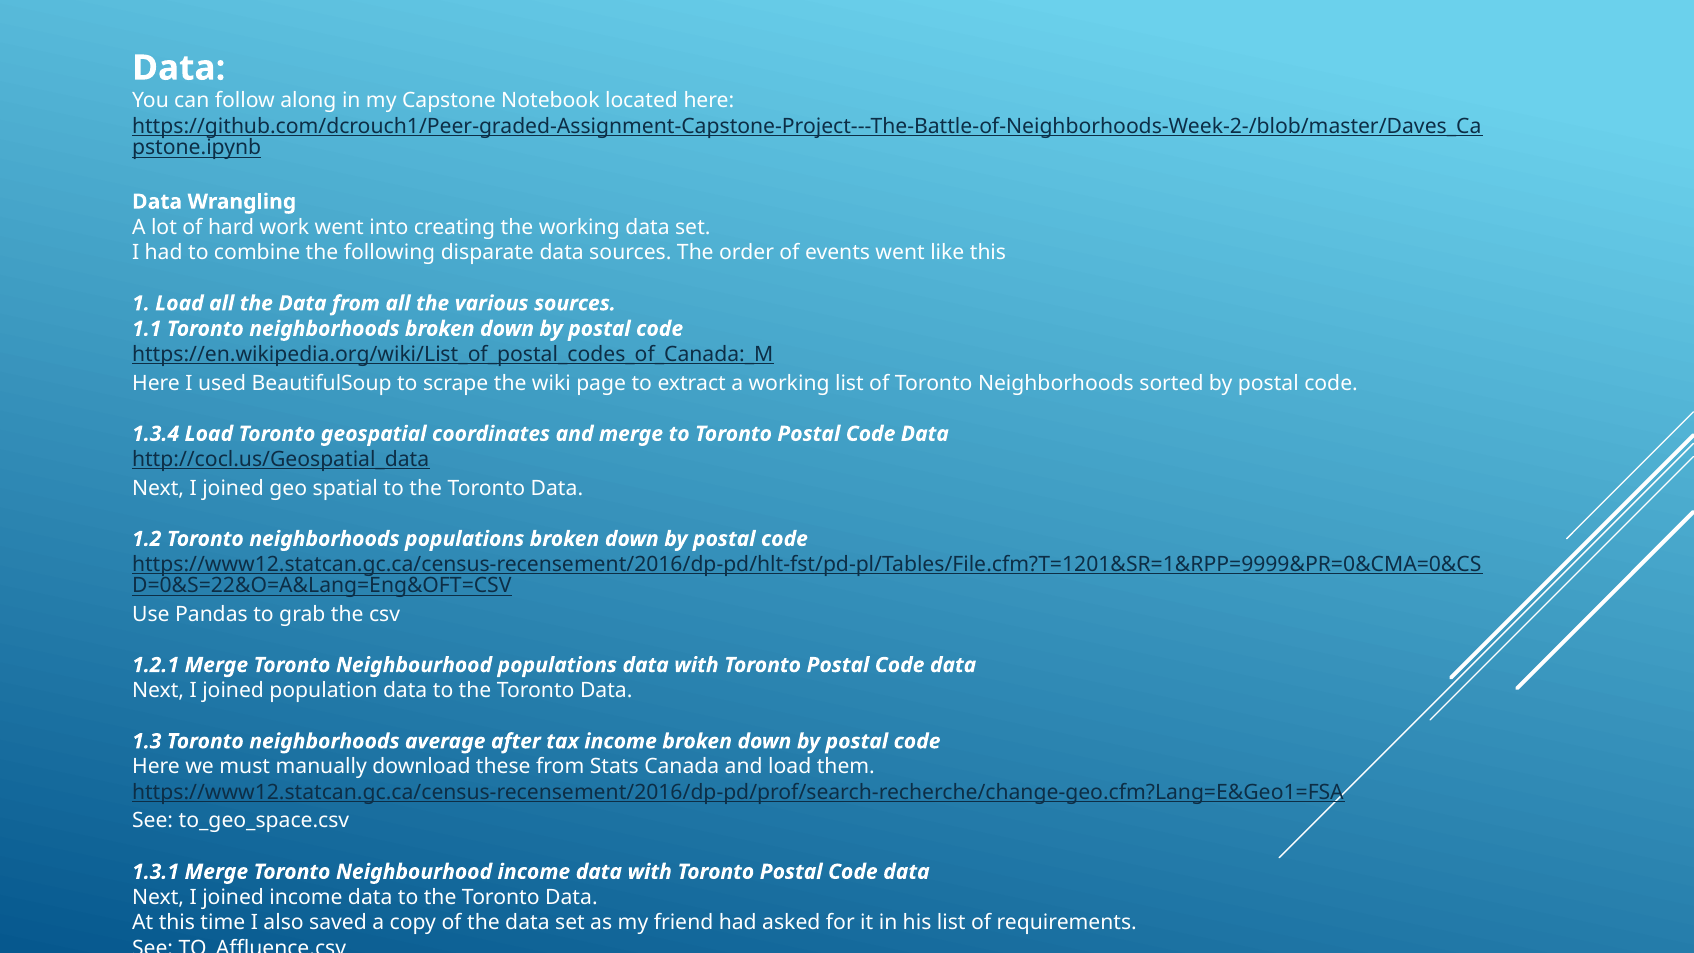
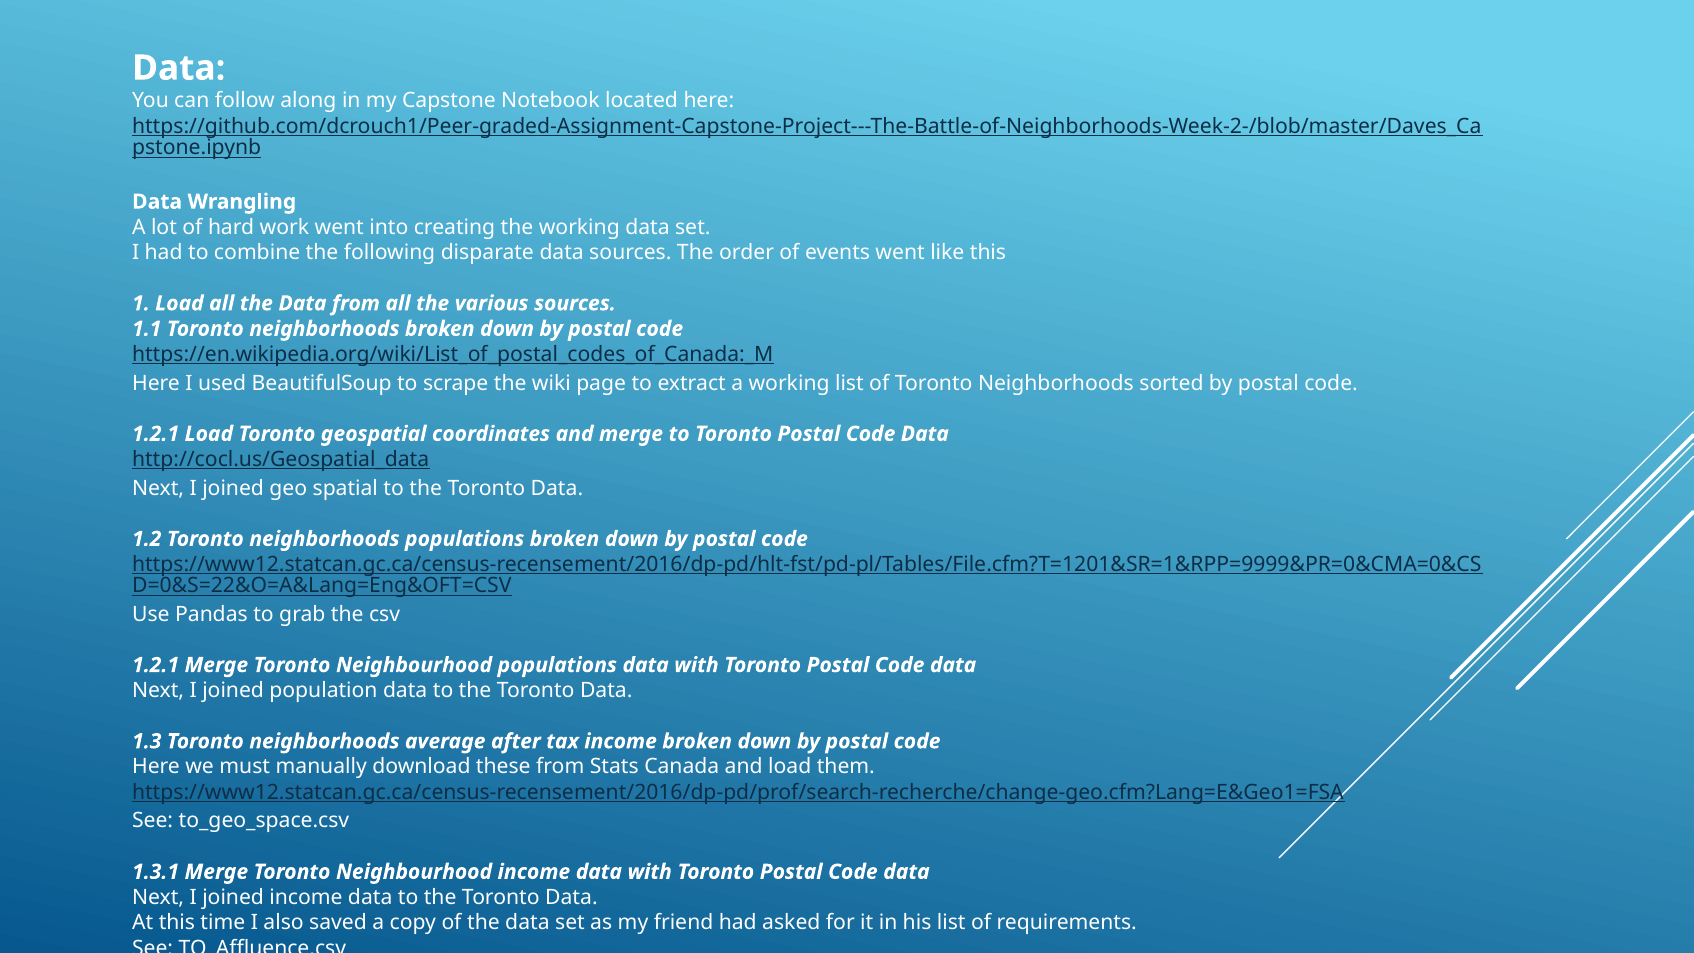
1.3.4: 1.3.4 -> 1.2.1 (156, 434)
